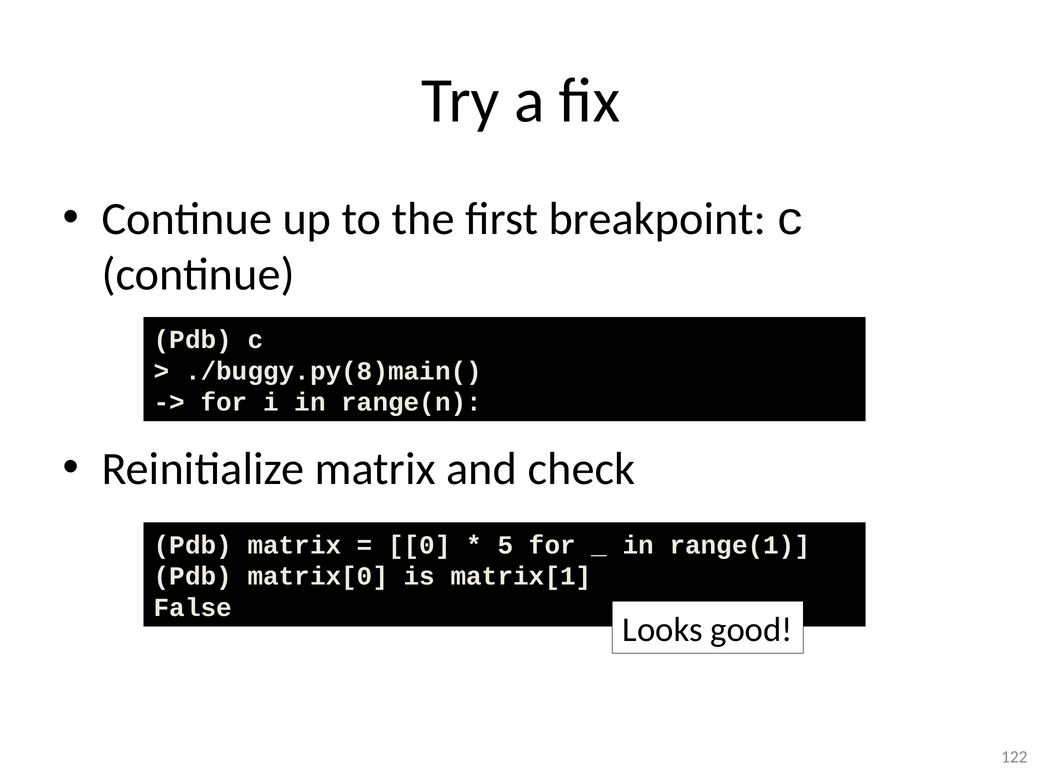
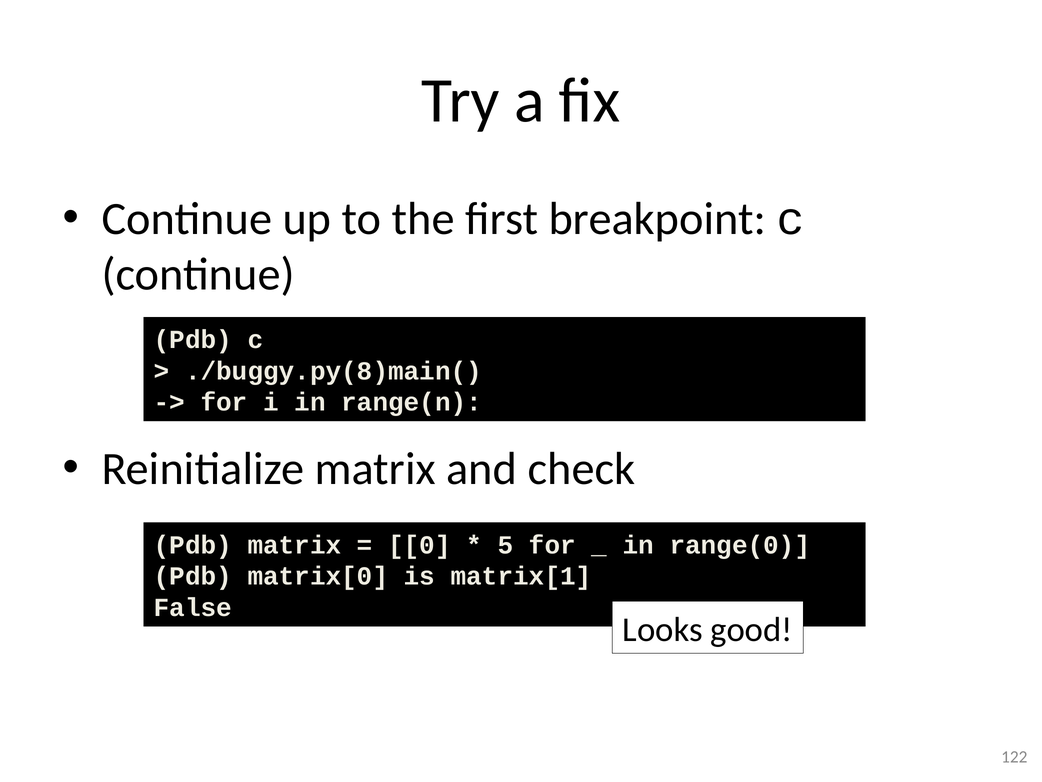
range(1: range(1 -> range(0 (740, 545)
